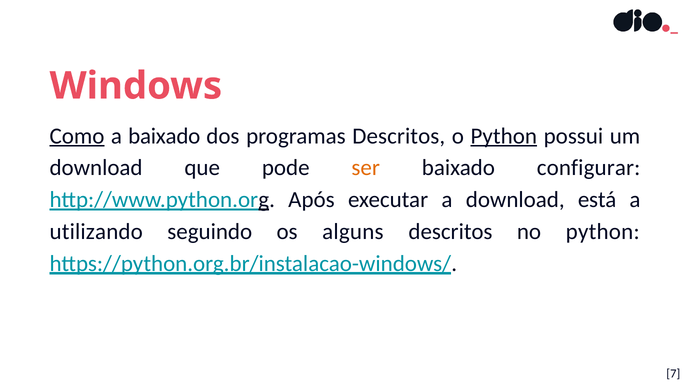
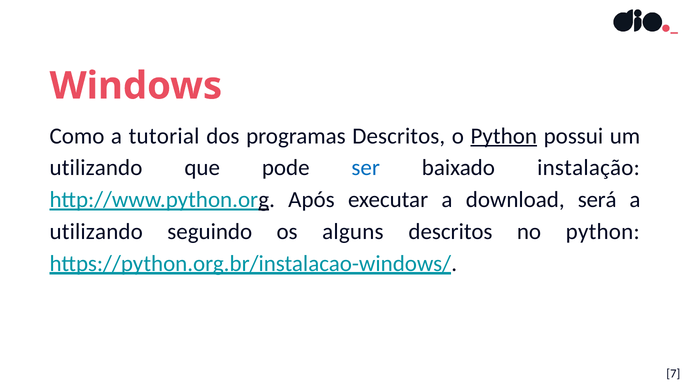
Como underline: present -> none (77, 136)
a baixado: baixado -> tutorial (164, 136)
download: download -> utilizando (96, 168)
ser colour: orange -> blue (366, 168)
configurar: configurar -> instalação (589, 168)
está: está -> será (597, 200)
